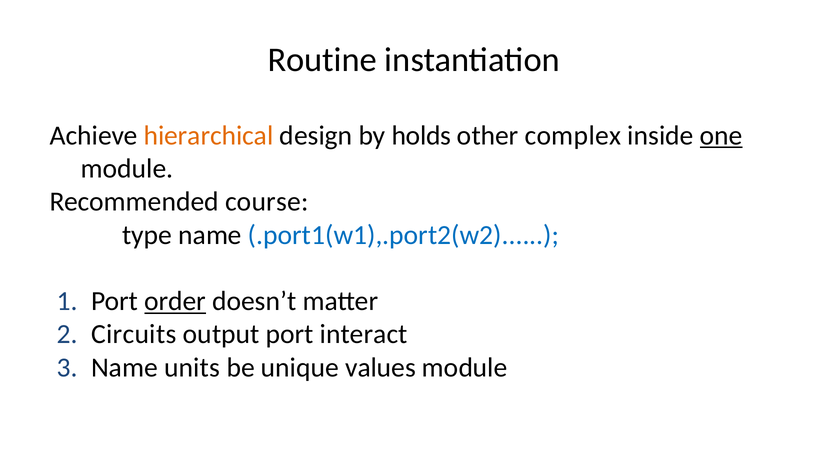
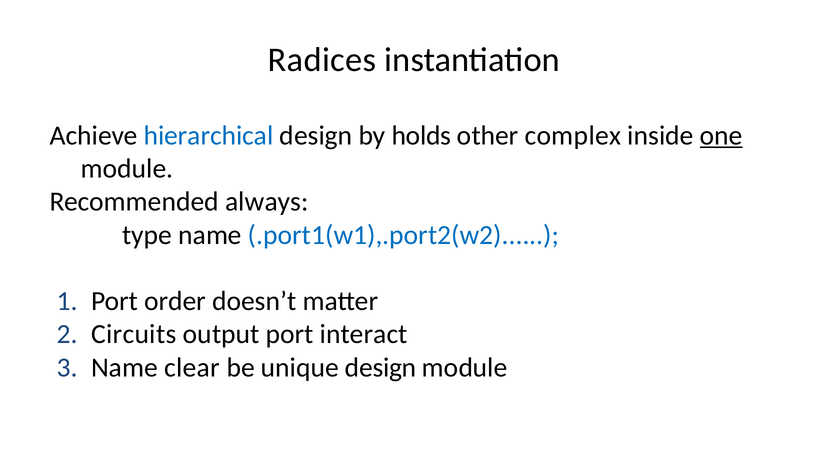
Routine: Routine -> Radices (322, 60)
hierarchical colour: orange -> blue (209, 135)
course: course -> always (267, 202)
order underline: present -> none (175, 301)
units: units -> clear (192, 367)
unique values: values -> design (381, 367)
